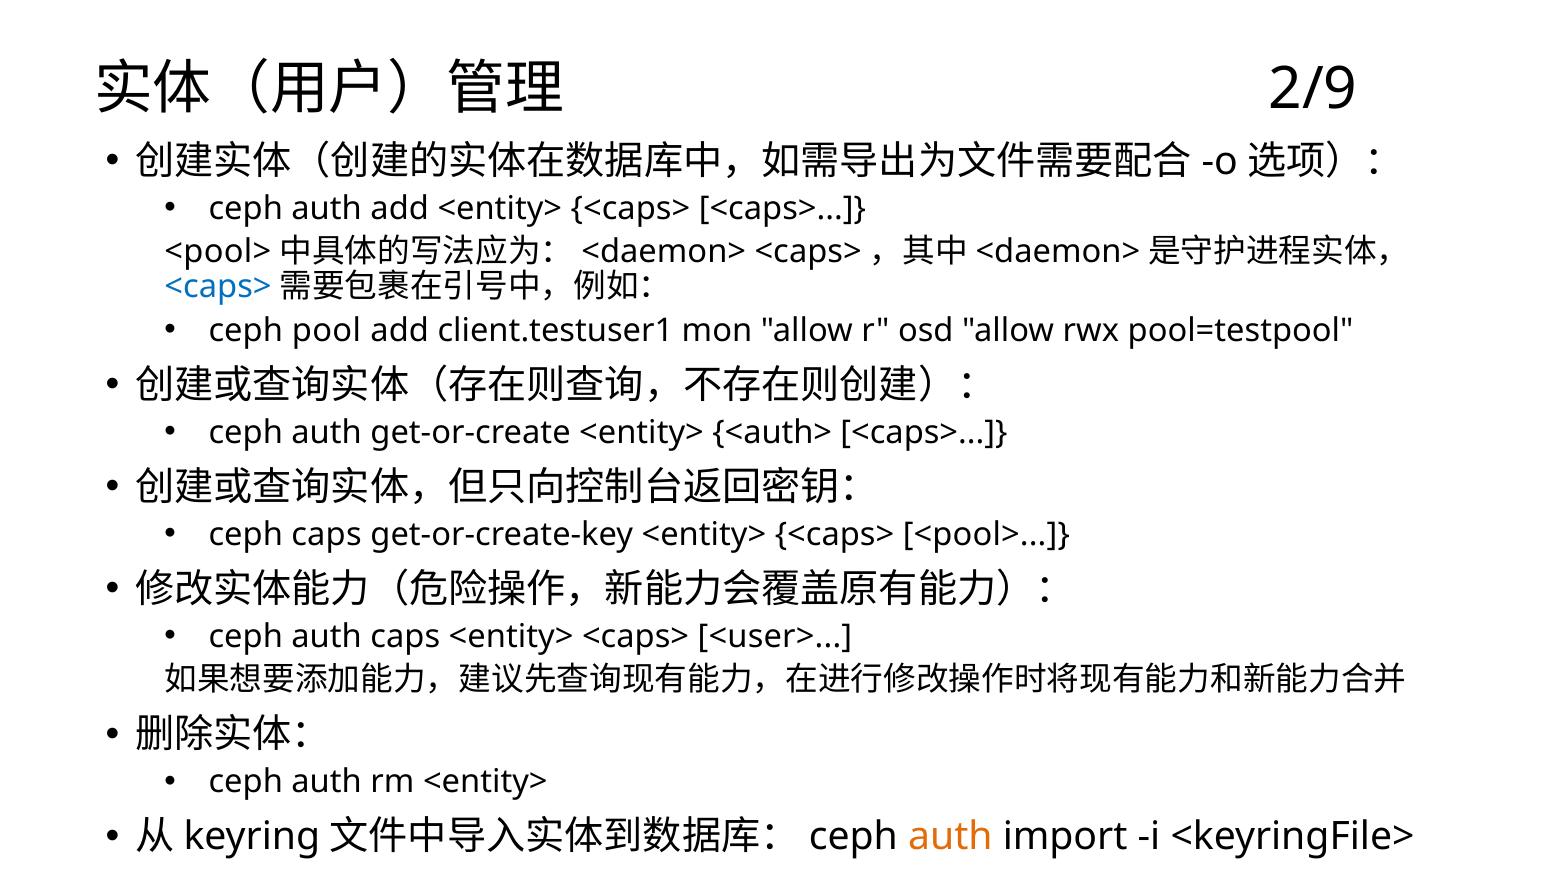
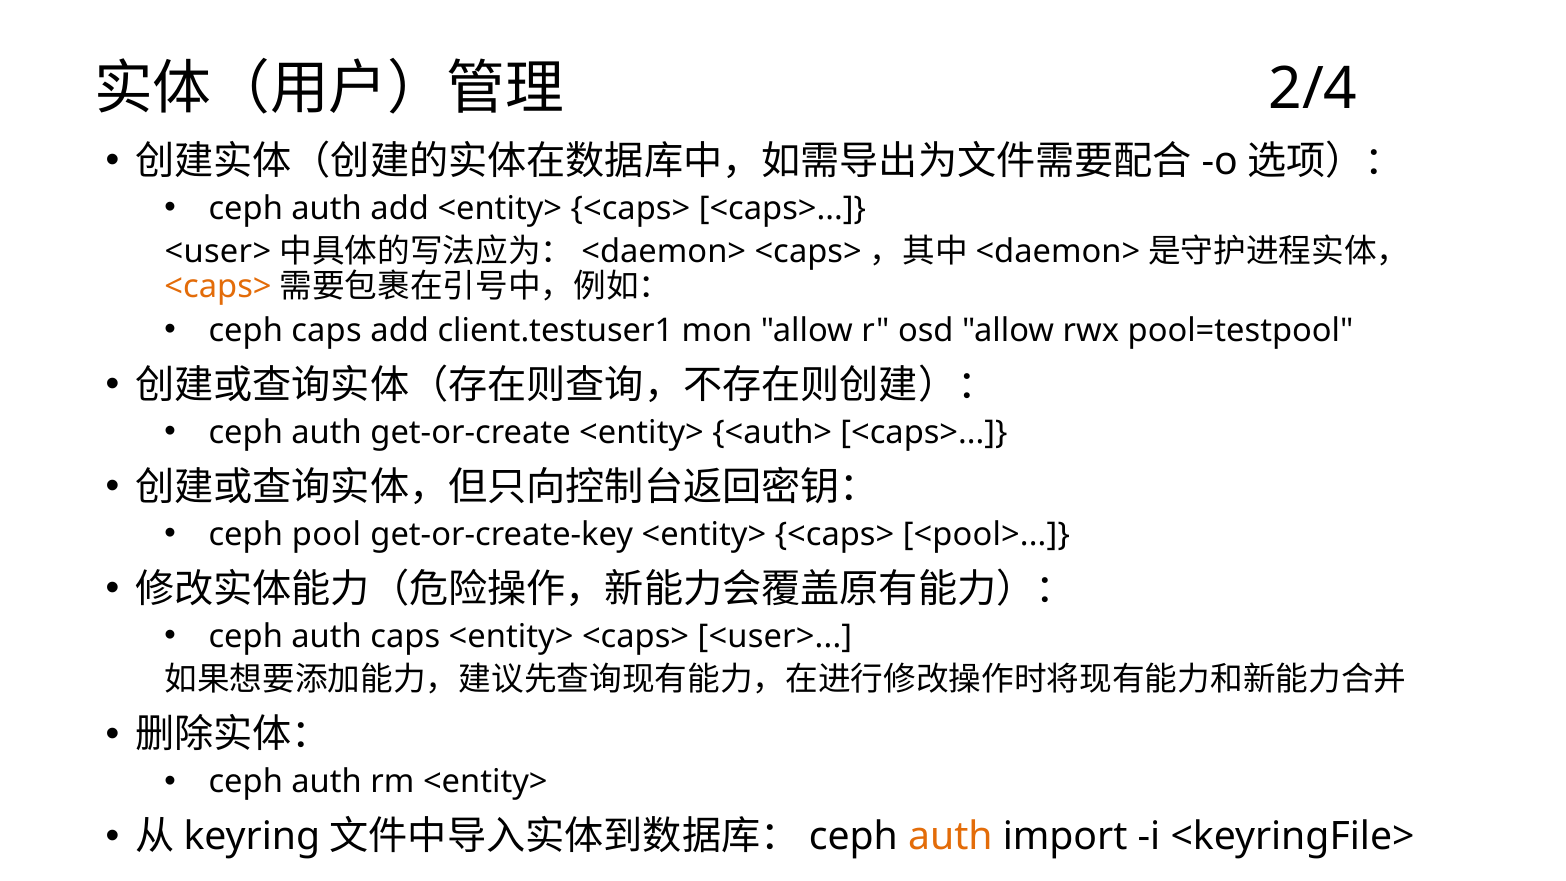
2/9: 2/9 -> 2/4 (1313, 89)
<pool>: <pool> -> <user> (218, 252)
<caps> colour: blue -> orange (218, 287)
ceph pool: pool -> caps (327, 330)
ceph caps: caps -> pool (326, 534)
